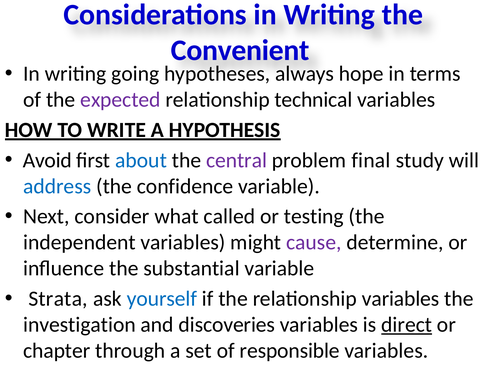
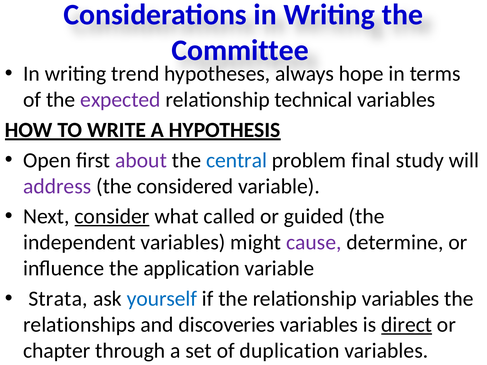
Convenient: Convenient -> Committee (240, 50)
going: going -> trend (135, 74)
Avoid: Avoid -> Open (47, 160)
about colour: blue -> purple (141, 160)
central colour: purple -> blue (237, 160)
address colour: blue -> purple (57, 186)
confidence: confidence -> considered (185, 186)
consider underline: none -> present (112, 217)
testing: testing -> guided (314, 217)
substantial: substantial -> application (192, 269)
investigation: investigation -> relationships (79, 325)
responsible: responsible -> duplication (290, 351)
